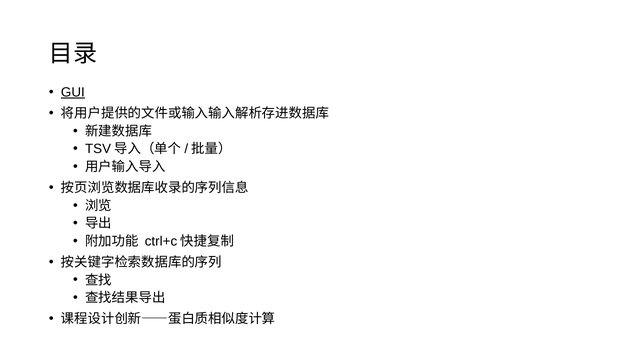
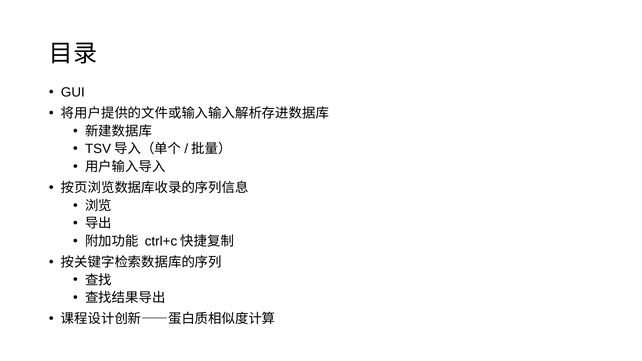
GUI underline: present -> none (73, 92)
